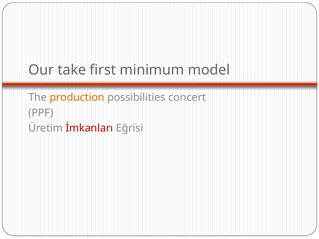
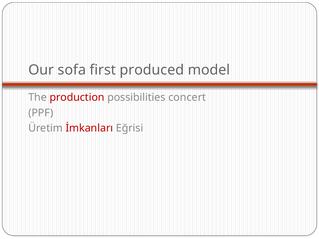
take: take -> sofa (72, 70)
minimum: minimum -> produced (152, 70)
production colour: orange -> red (77, 98)
